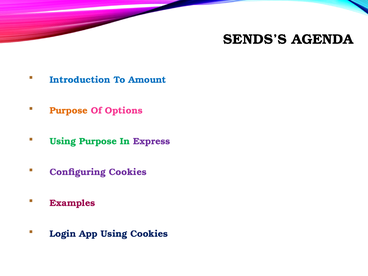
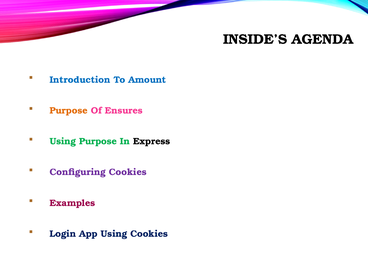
SENDS’S: SENDS’S -> INSIDE’S (255, 39)
Options: Options -> Ensures (124, 111)
Express colour: purple -> black (152, 141)
